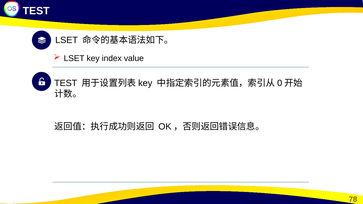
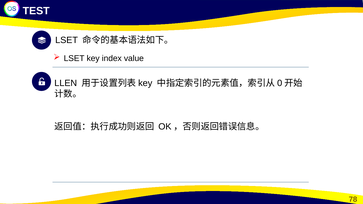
TEST: TEST -> LLEN (66, 83)
